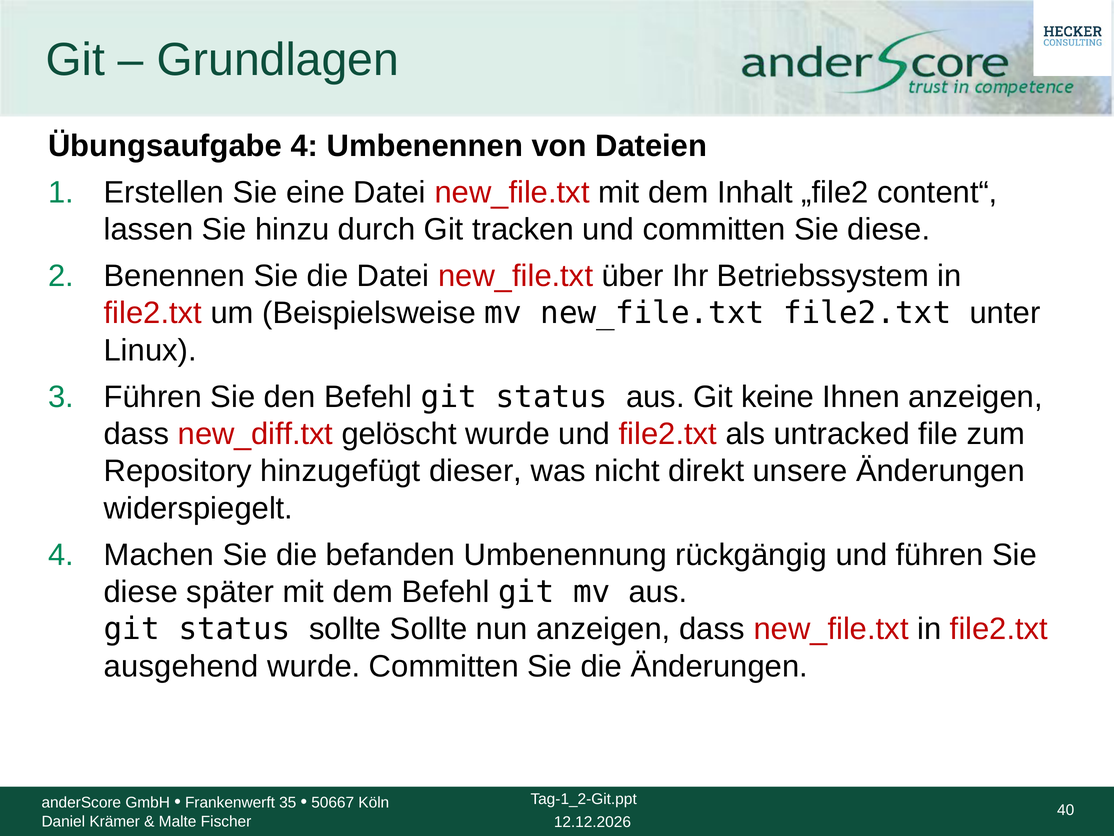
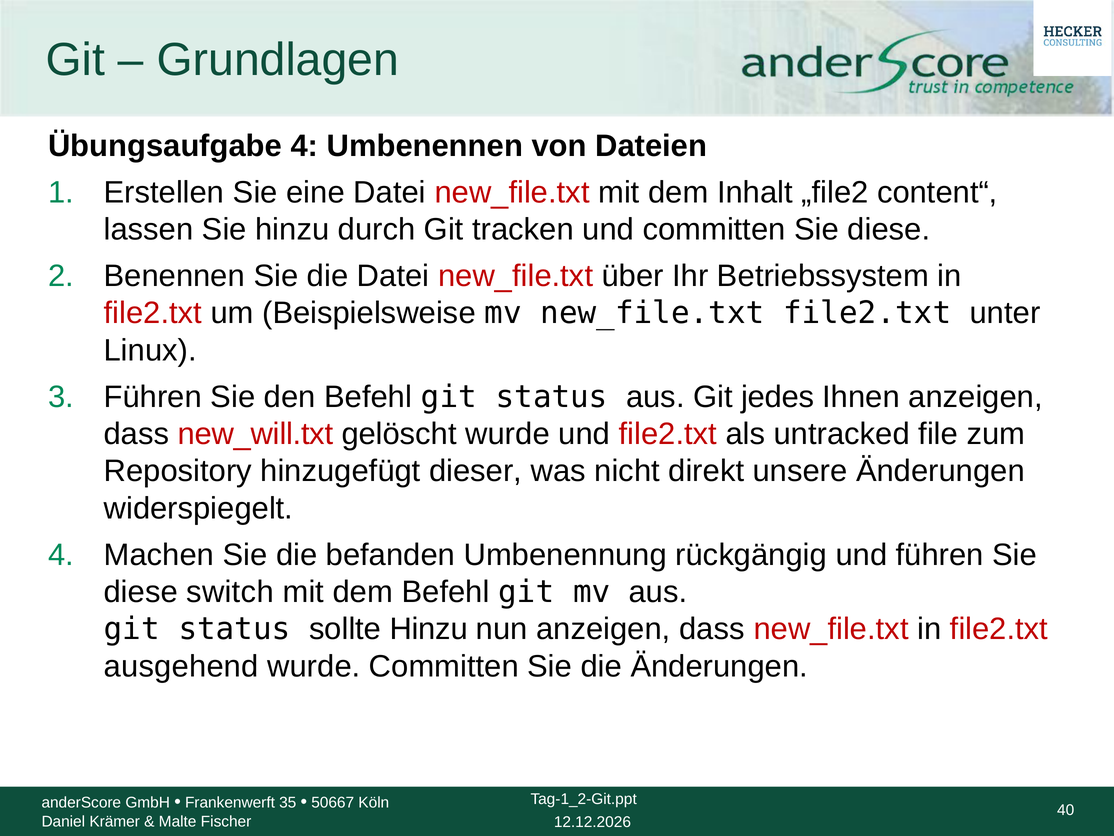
keine: keine -> jedes (778, 397)
new_diff.txt: new_diff.txt -> new_will.txt (256, 434)
später: später -> switch (230, 592)
sollte Sollte: Sollte -> Hinzu (429, 629)
